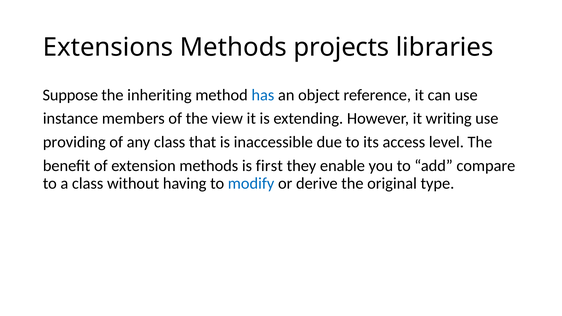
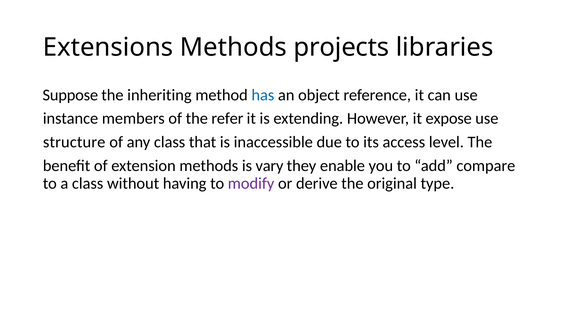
view: view -> refer (227, 119)
writing: writing -> expose (449, 119)
providing: providing -> structure (74, 142)
first: first -> vary (269, 166)
modify colour: blue -> purple (251, 183)
